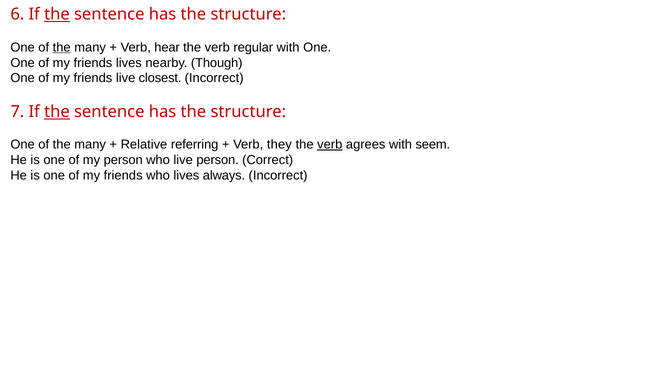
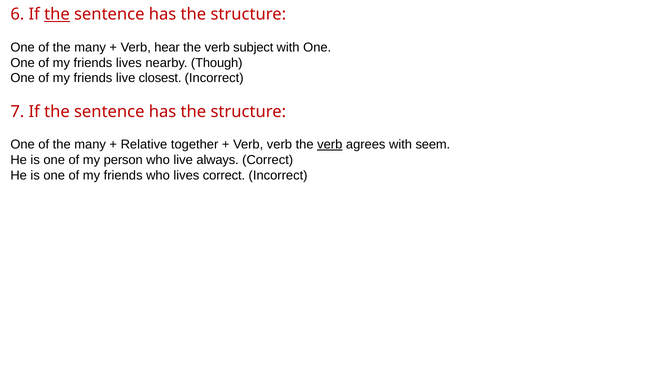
the underline: present -> none (62, 47)
regular: regular -> subject (253, 47)
the underline: present -> none (57, 112)
referring: referring -> together (195, 145)
Verb they: they -> verb (279, 145)
live person: person -> always (218, 160)
lives always: always -> correct (224, 176)
